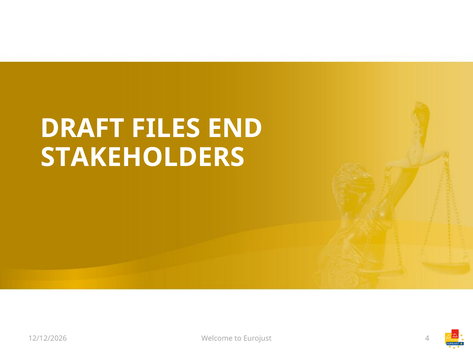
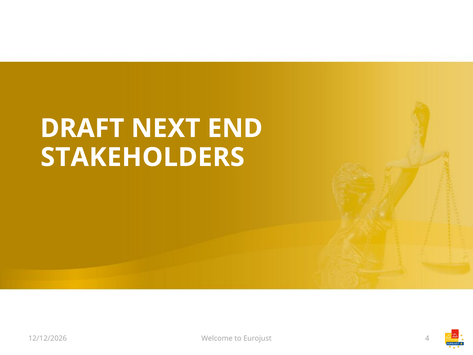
FILES: FILES -> NEXT (166, 128)
